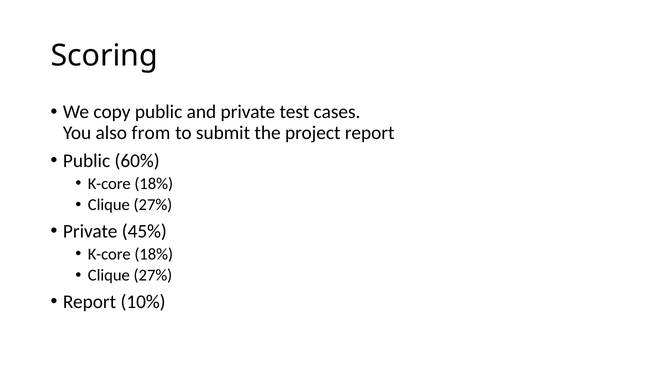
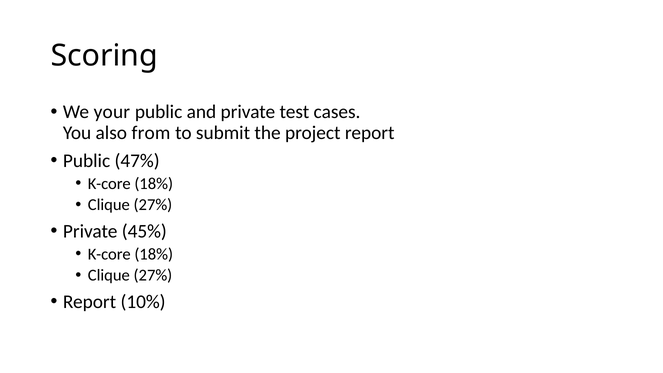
copy: copy -> your (112, 112)
60%: 60% -> 47% (137, 161)
